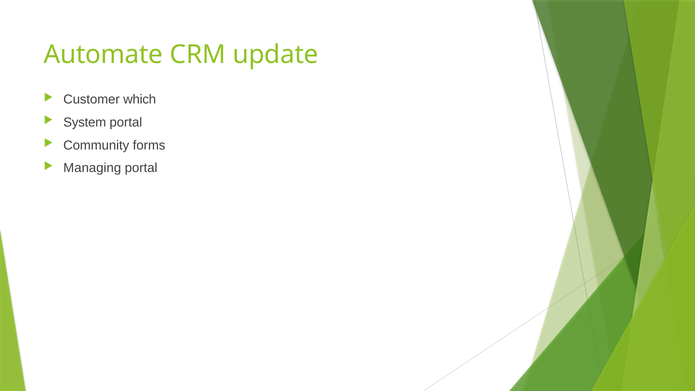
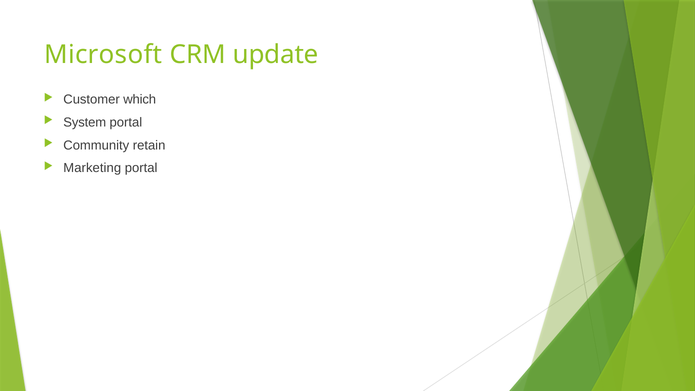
Automate: Automate -> Microsoft (103, 55)
forms: forms -> retain (149, 145)
Managing: Managing -> Marketing (92, 168)
